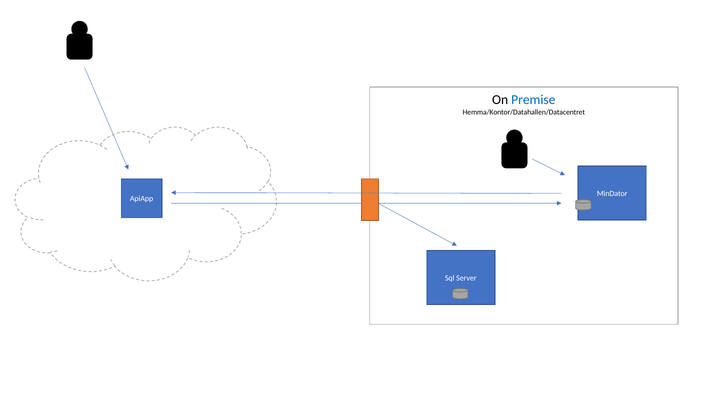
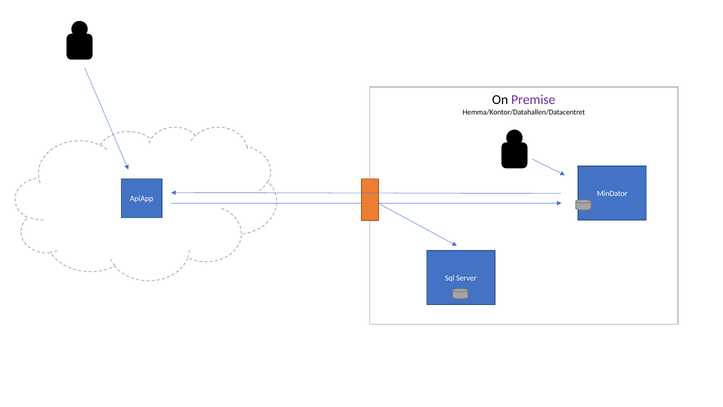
Premise colour: blue -> purple (533, 100)
